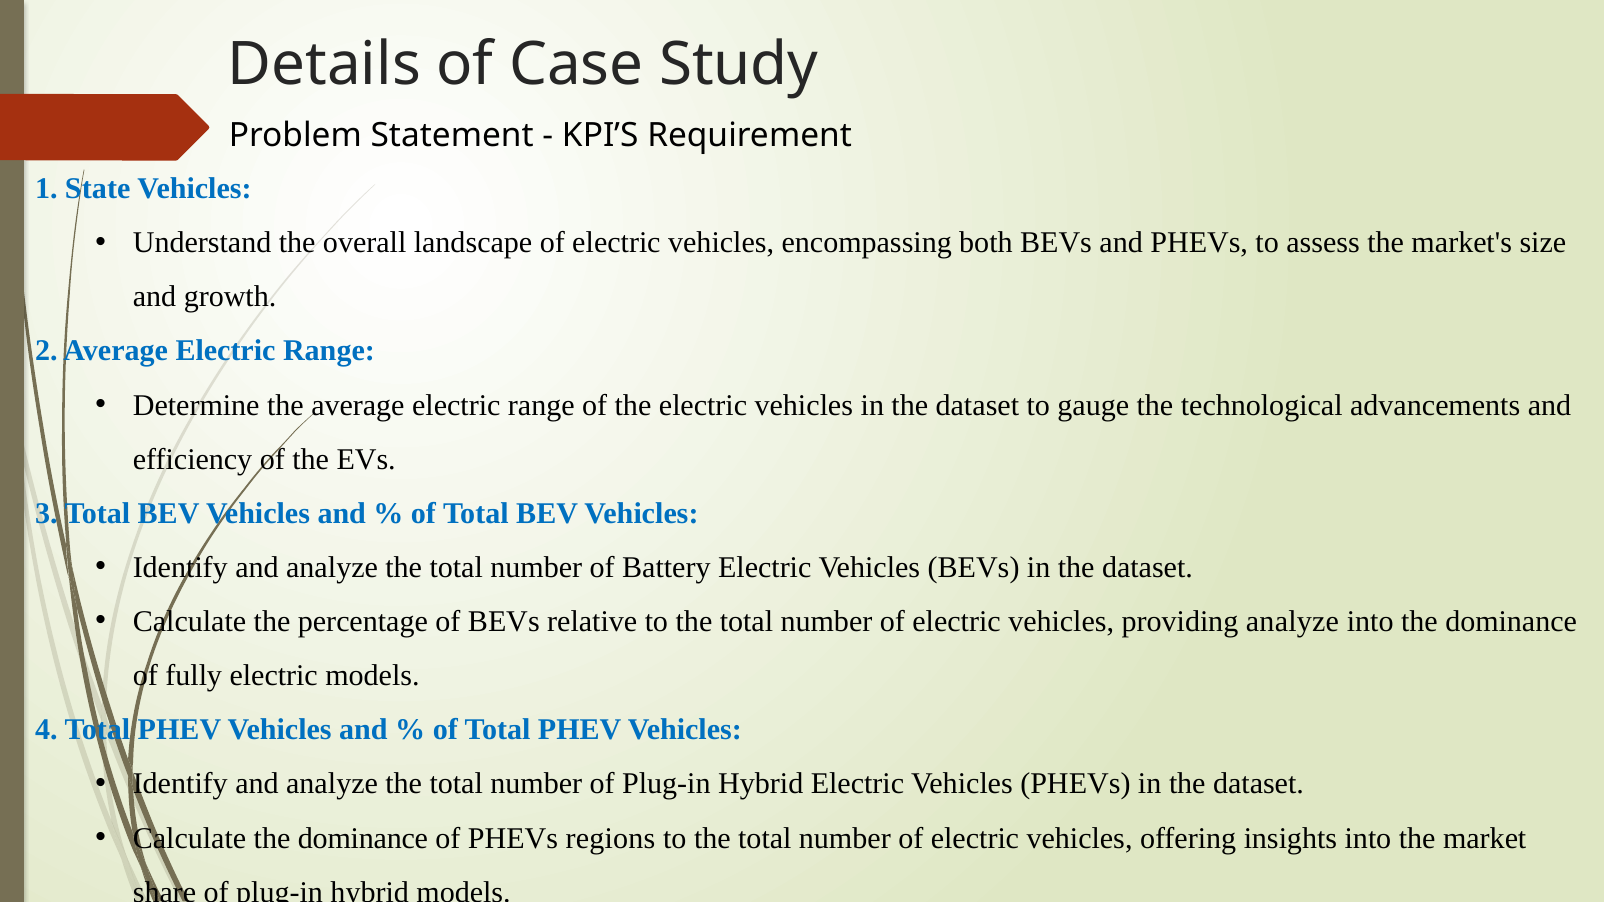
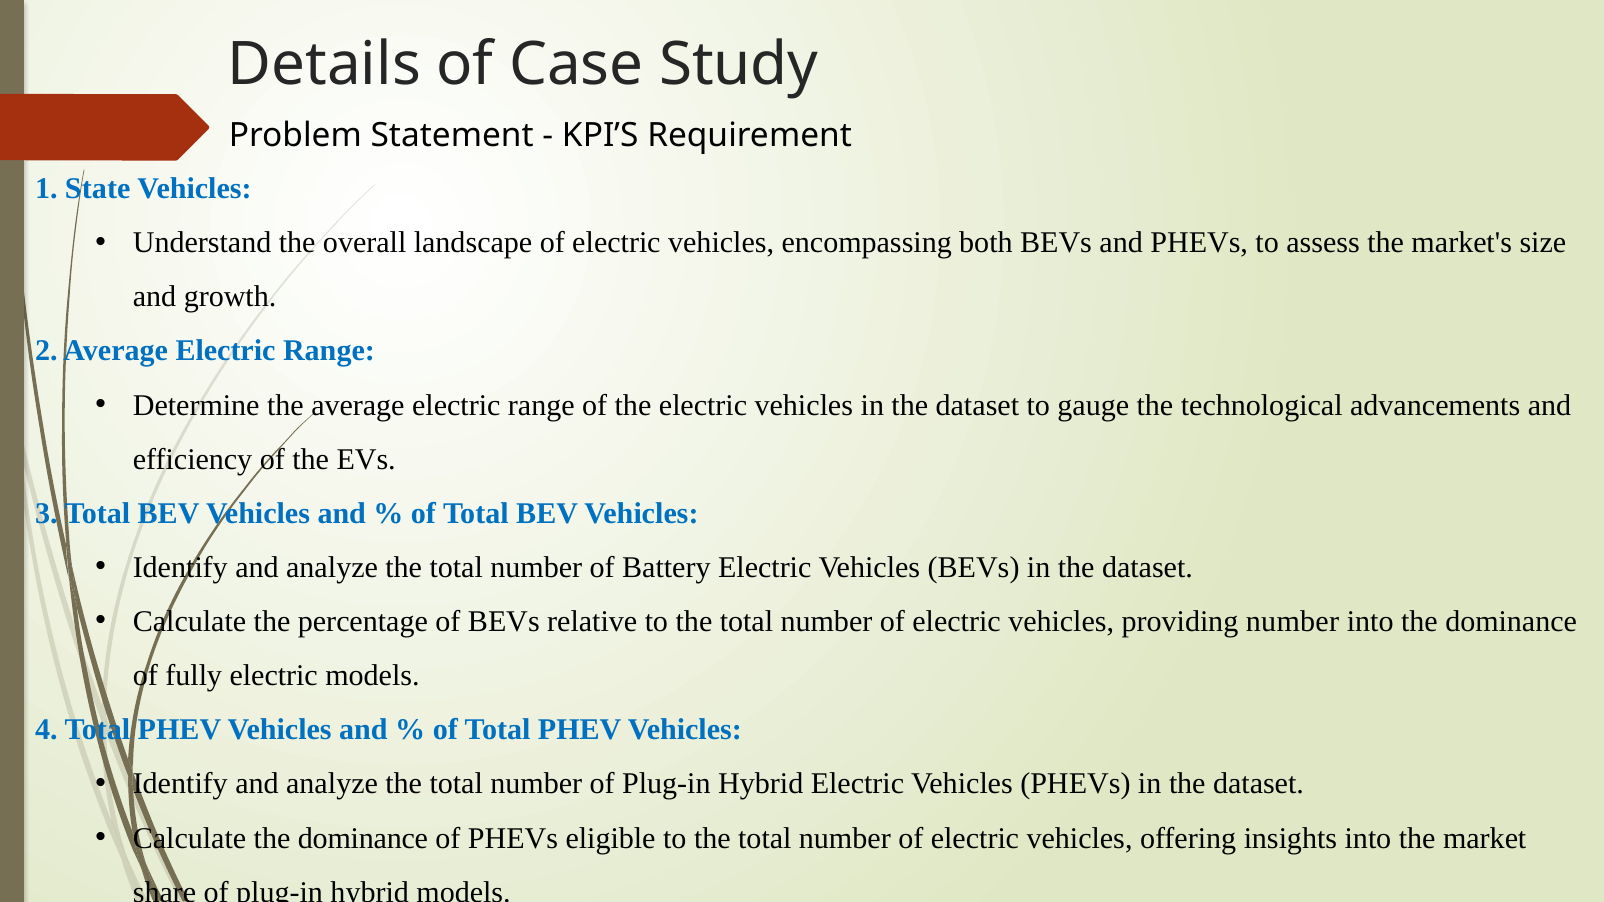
providing analyze: analyze -> number (1292, 622)
regions: regions -> eligible (611, 838)
